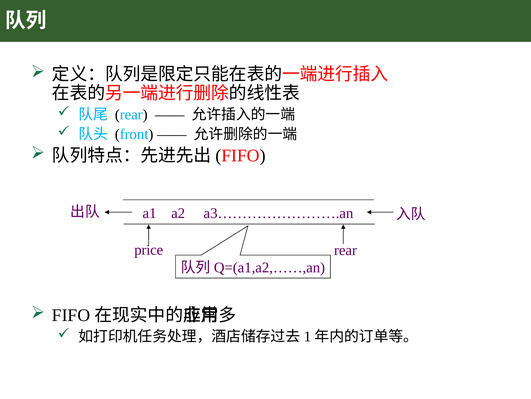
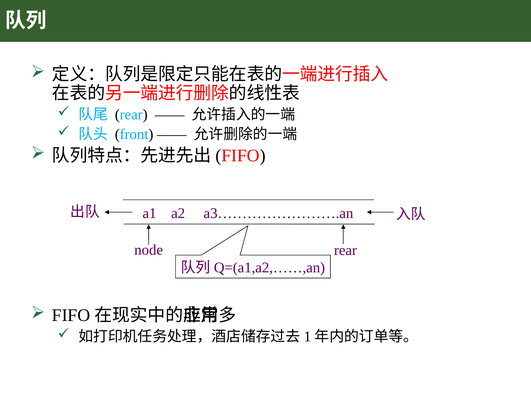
price: price -> node (149, 250)
